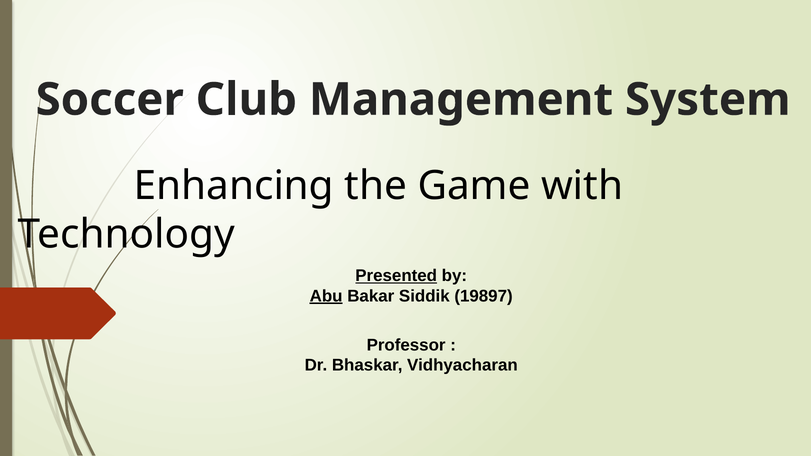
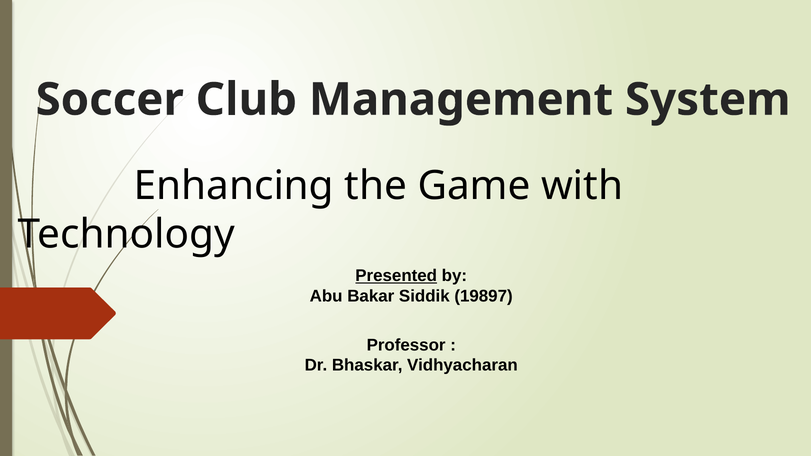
Abu underline: present -> none (326, 296)
